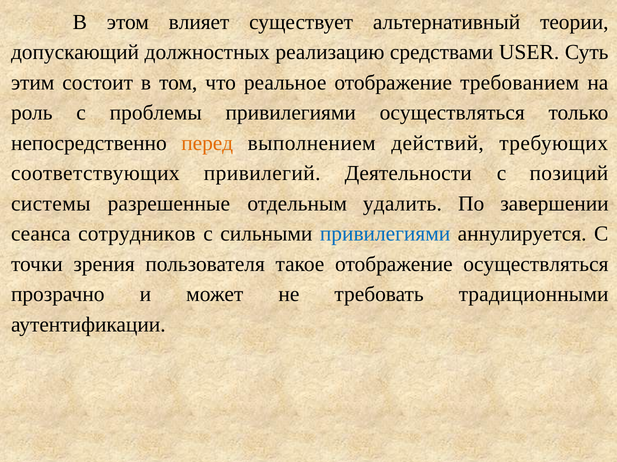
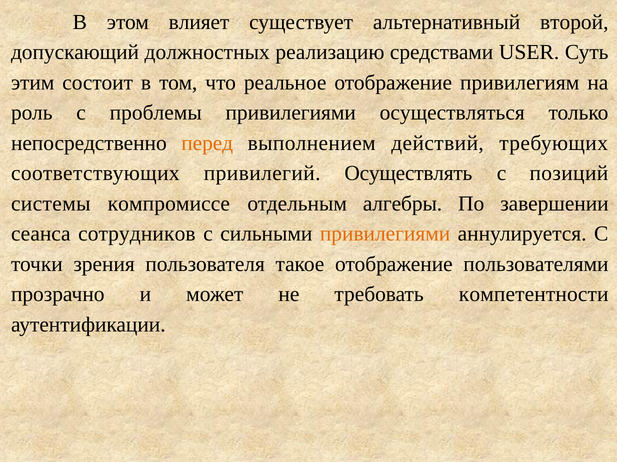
теории: теории -> второй (574, 22)
требованием: требованием -> привилегиям (520, 83)
Деятельности: Деятельности -> Осуществлять (408, 174)
разрешенные: разрешенные -> компромиссе (169, 204)
удалить: удалить -> алгебры (403, 204)
привилегиями colour: blue -> orange (385, 234)
отображение осуществляться: осуществляться -> пользователями (536, 265)
традиционными: традиционными -> компетентности (534, 295)
